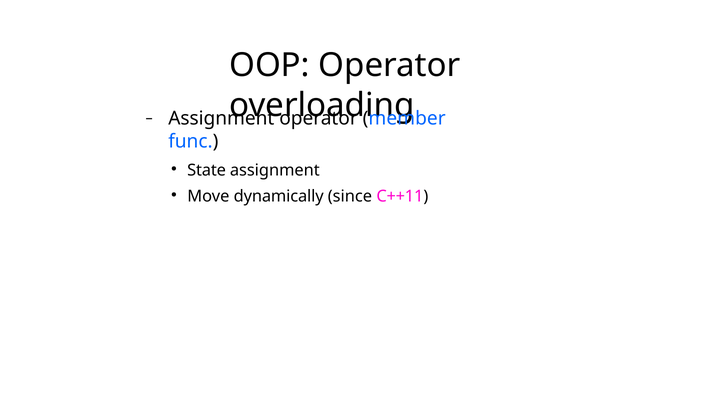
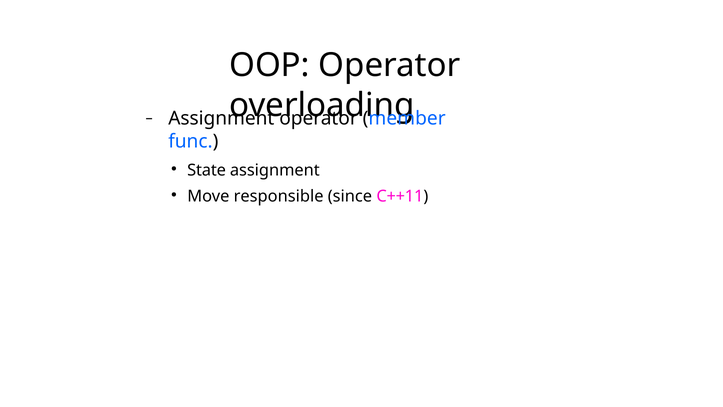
dynamically: dynamically -> responsible (279, 196)
